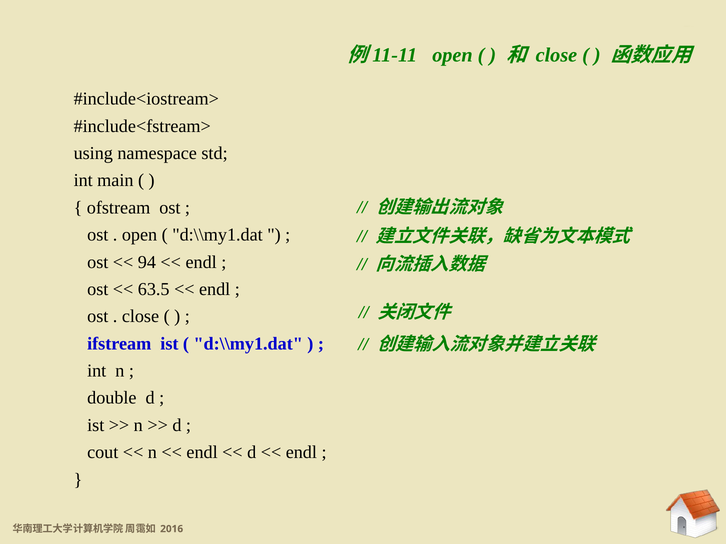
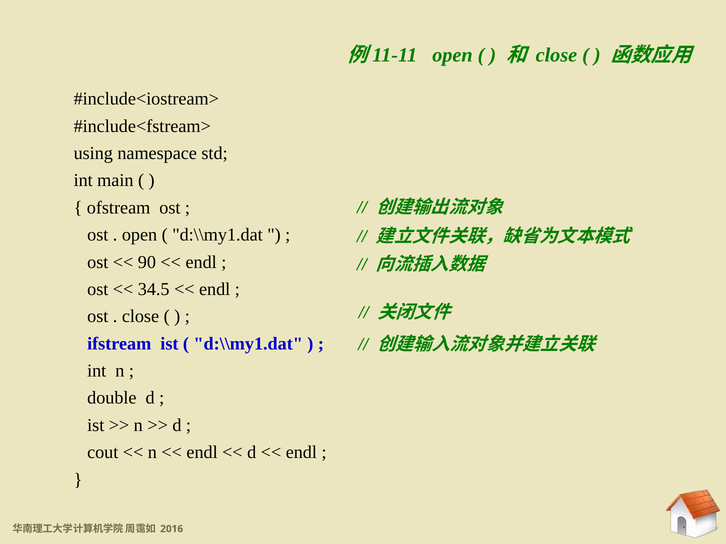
94: 94 -> 90 (147, 262)
63.5: 63.5 -> 34.5 (154, 289)
